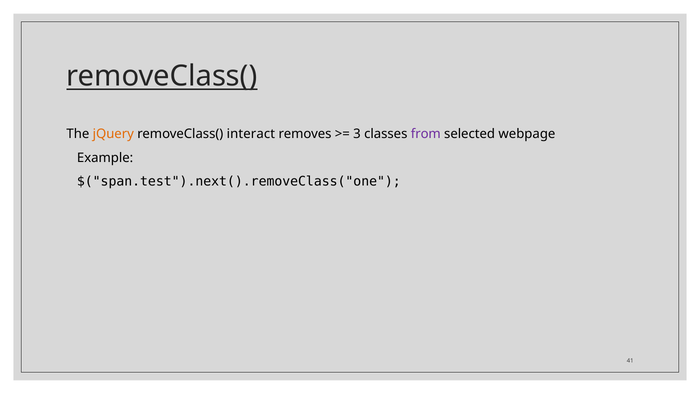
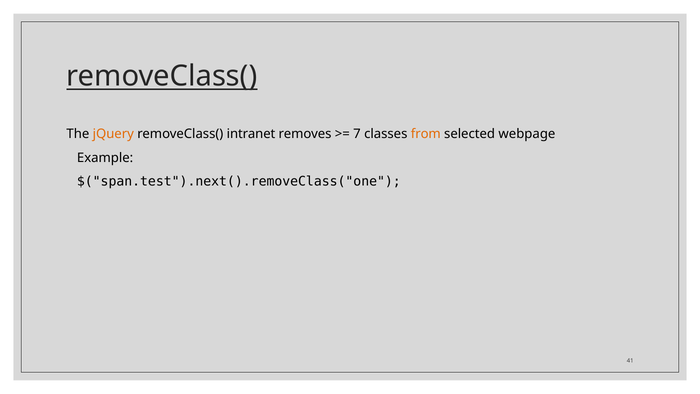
interact: interact -> intranet (251, 134)
3: 3 -> 7 (357, 134)
from colour: purple -> orange (426, 134)
